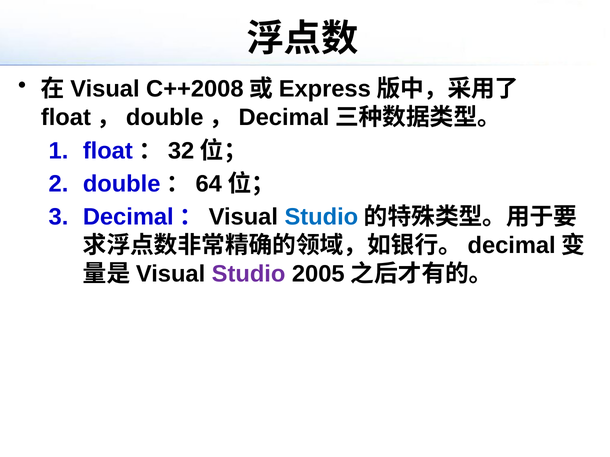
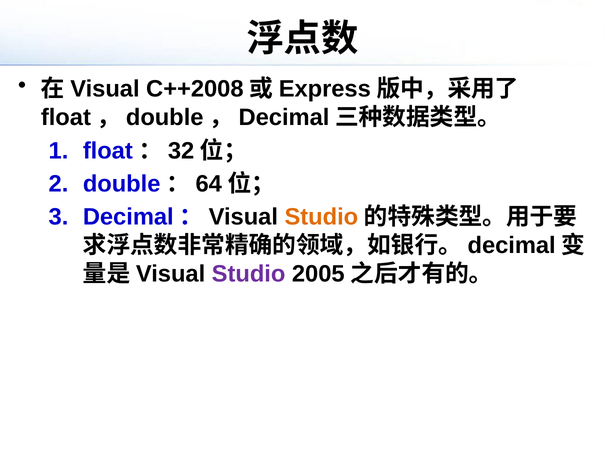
Studio colour: blue -> orange (321, 217)
